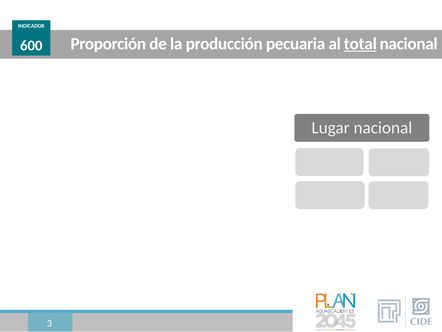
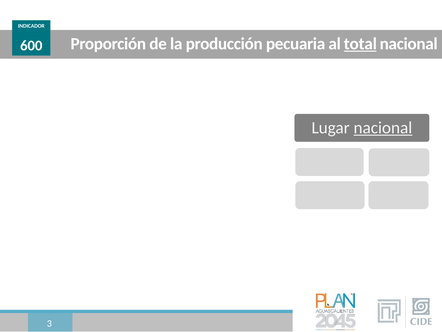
nacional underline: none -> present (383, 128)
